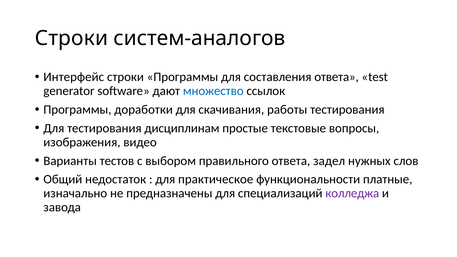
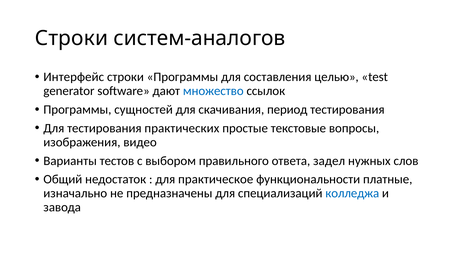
составления ответа: ответа -> целью (337, 77)
доработки: доработки -> сущностей (144, 110)
работы: работы -> период (287, 110)
дисциплинам: дисциплинам -> практических (182, 128)
колледжа colour: purple -> blue (352, 193)
